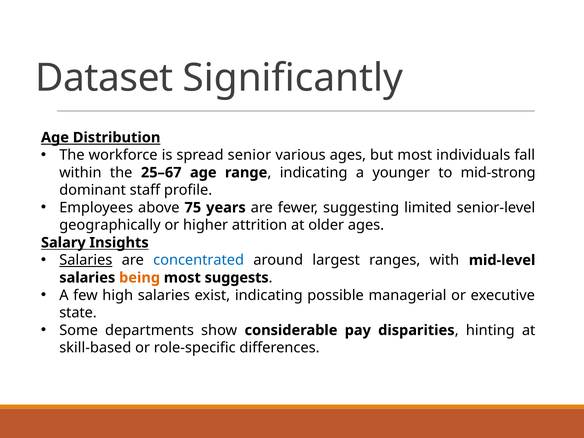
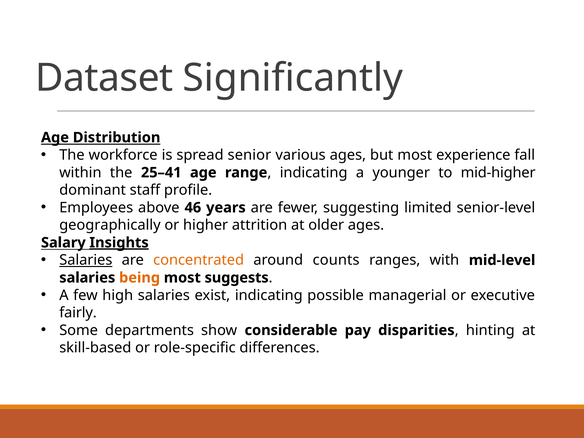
individuals: individuals -> experience (473, 155)
25–67: 25–67 -> 25–41 (161, 173)
mid-strong: mid-strong -> mid-higher (498, 173)
75: 75 -> 46 (193, 208)
Insights underline: none -> present (119, 243)
concentrated colour: blue -> orange (199, 260)
largest: largest -> counts (336, 260)
state: state -> fairly (78, 313)
